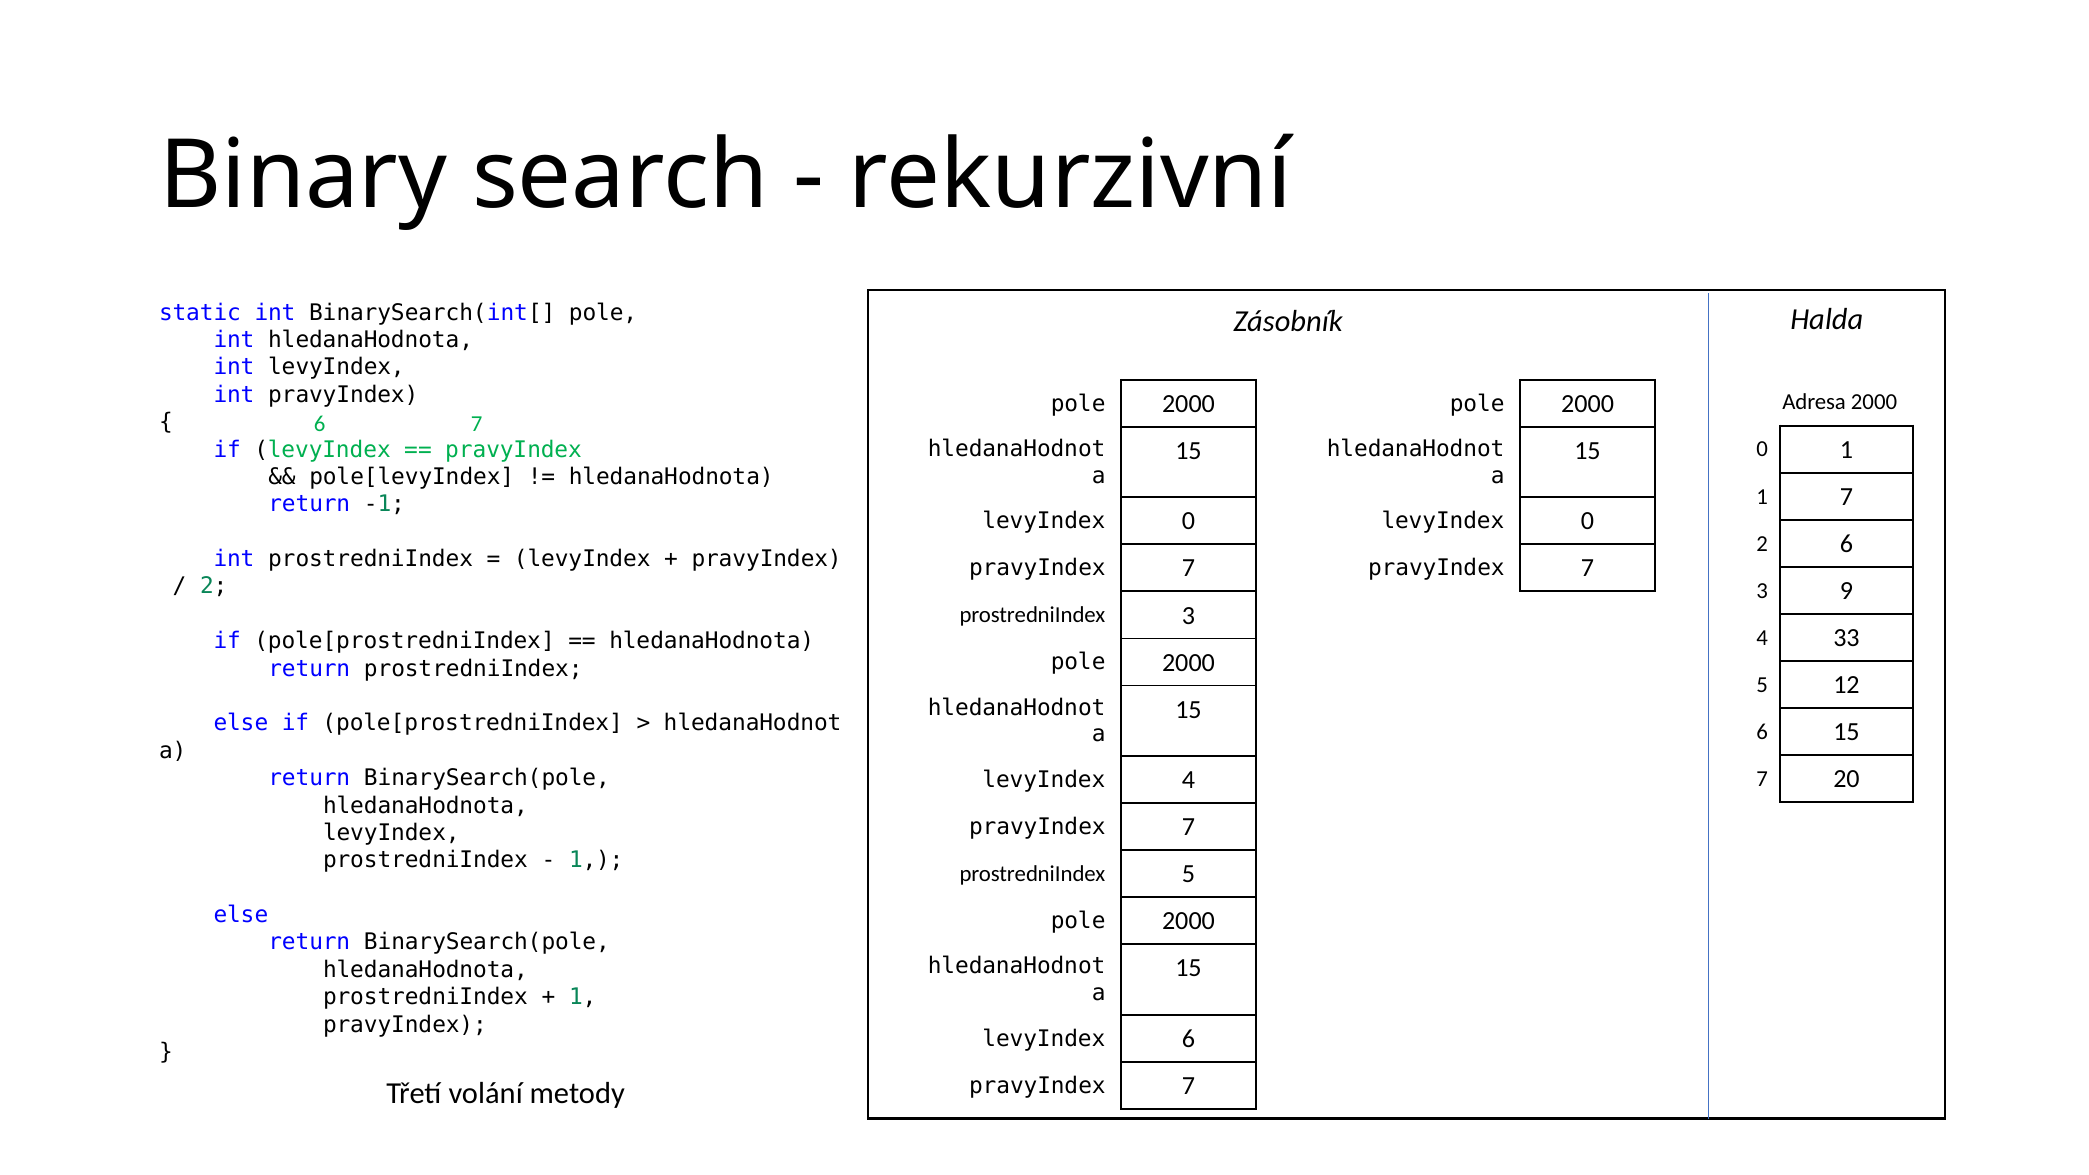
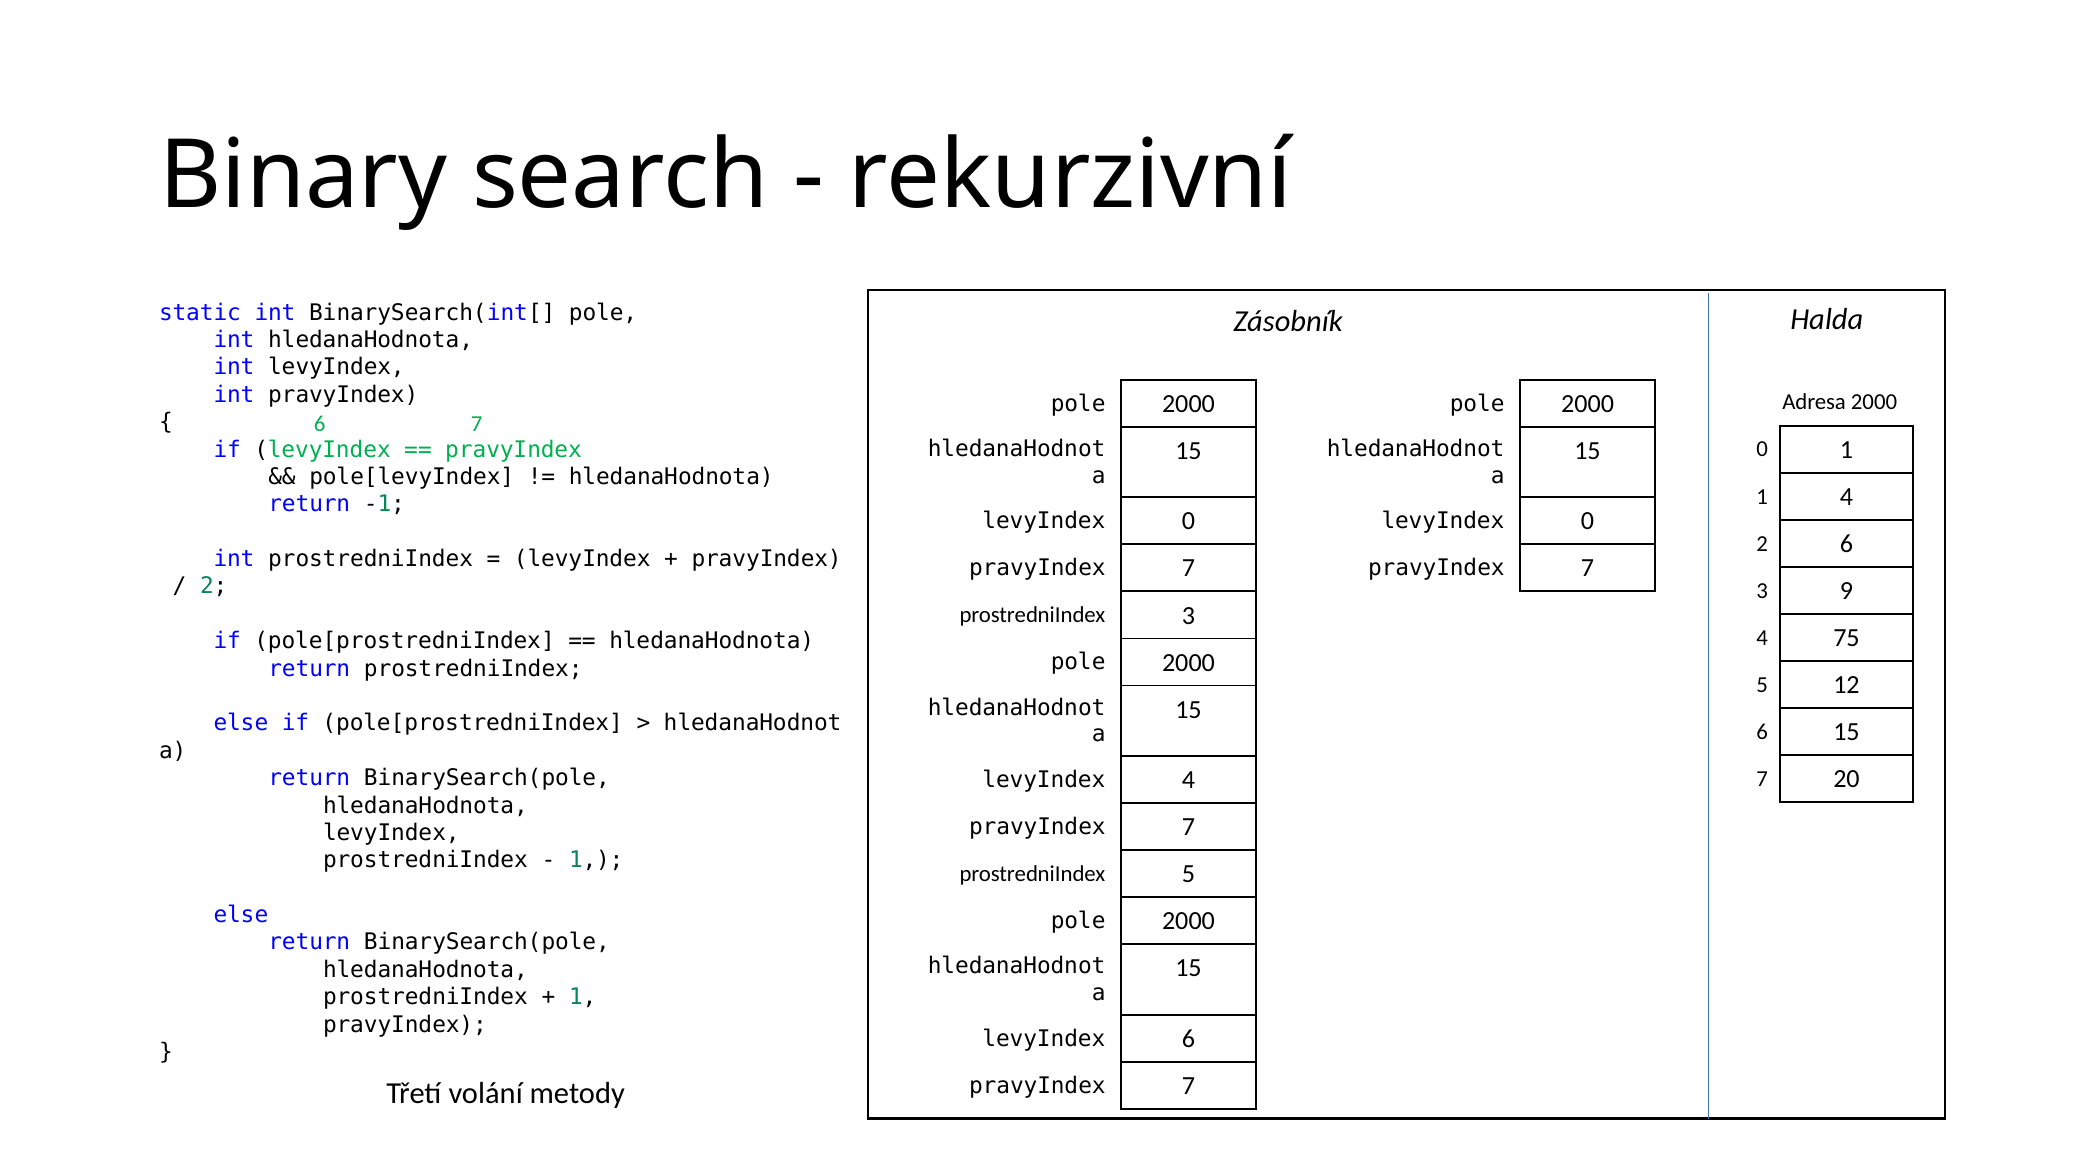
1 7: 7 -> 4 (1847, 497)
33: 33 -> 75 (1846, 638)
